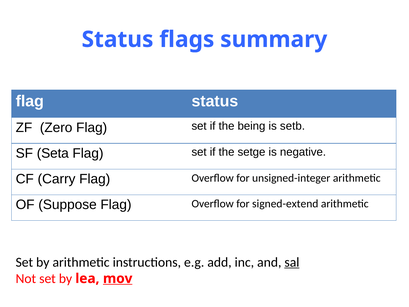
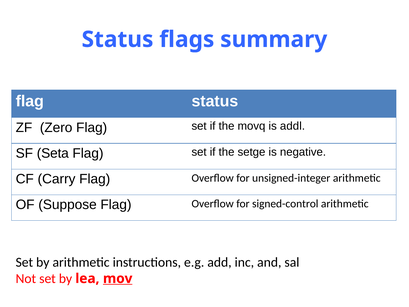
being: being -> movq (251, 126)
setb: setb -> addl (293, 126)
signed-extend: signed-extend -> signed-control (285, 204)
sal underline: present -> none (292, 262)
